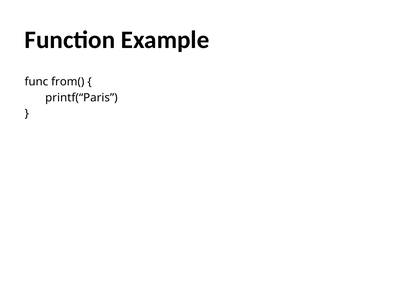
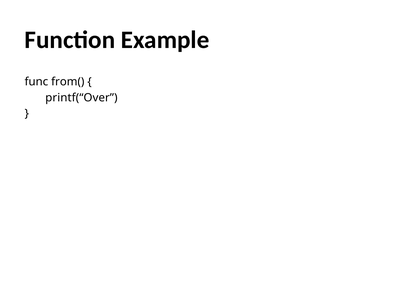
printf(“Paris: printf(“Paris -> printf(“Over (81, 98)
